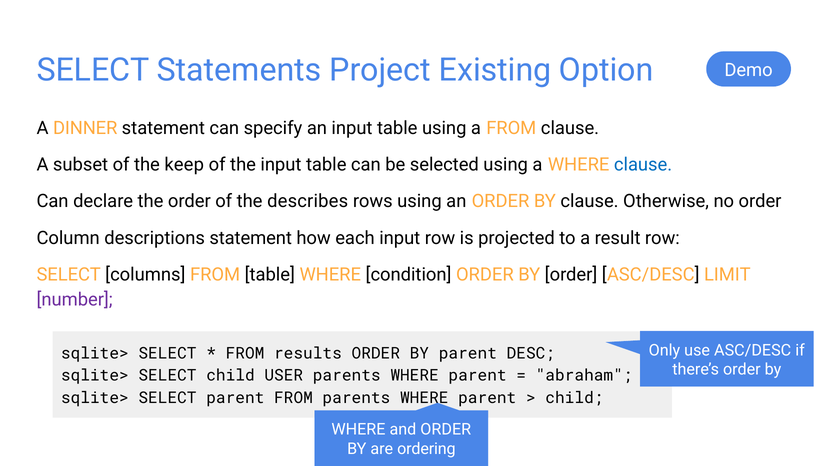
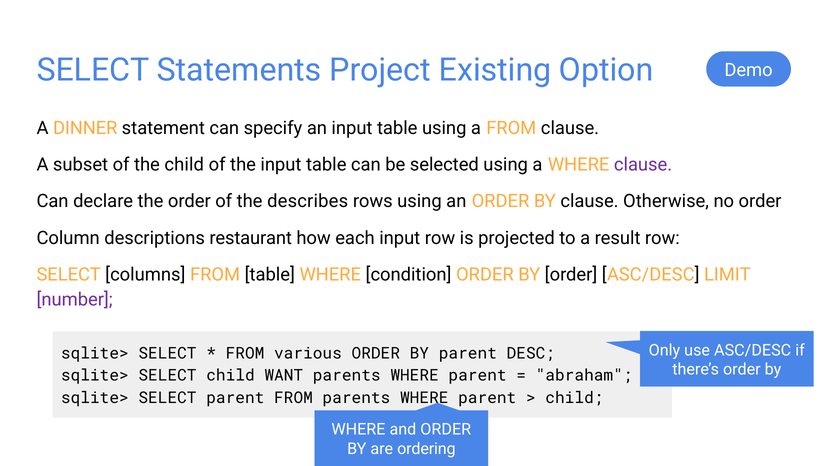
the keep: keep -> child (184, 165)
clause colour: blue -> purple (643, 165)
descriptions statement: statement -> restaurant (251, 238)
results: results -> various (308, 354)
USER: USER -> WANT (284, 376)
